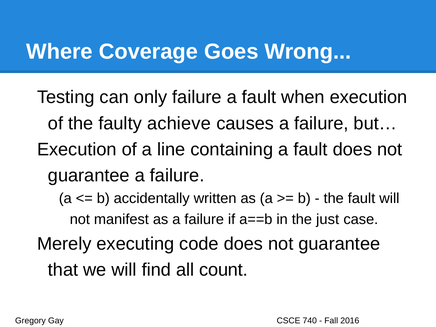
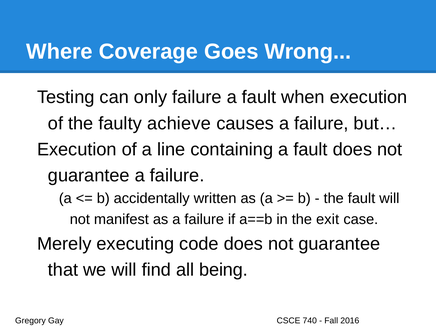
just: just -> exit (328, 219)
count: count -> being (224, 270)
